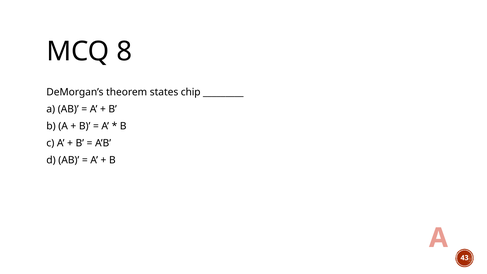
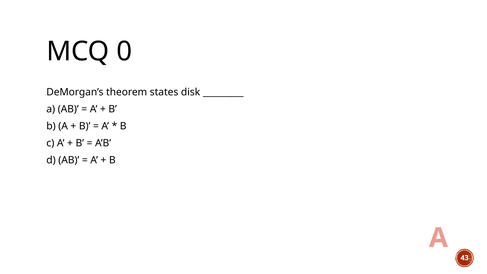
8: 8 -> 0 (124, 51)
chip: chip -> disk (191, 92)
